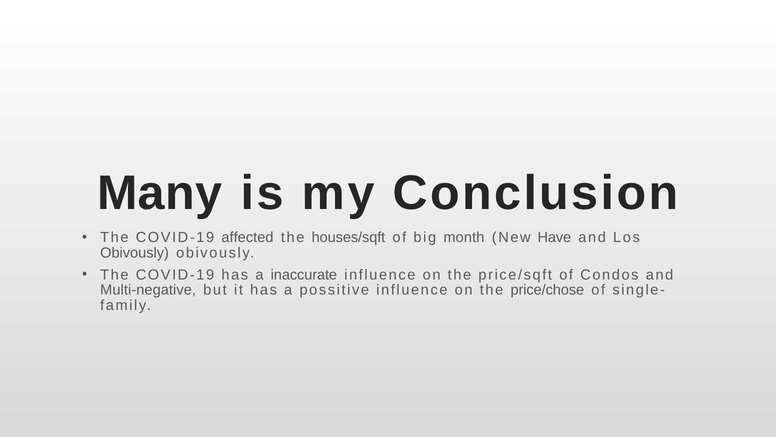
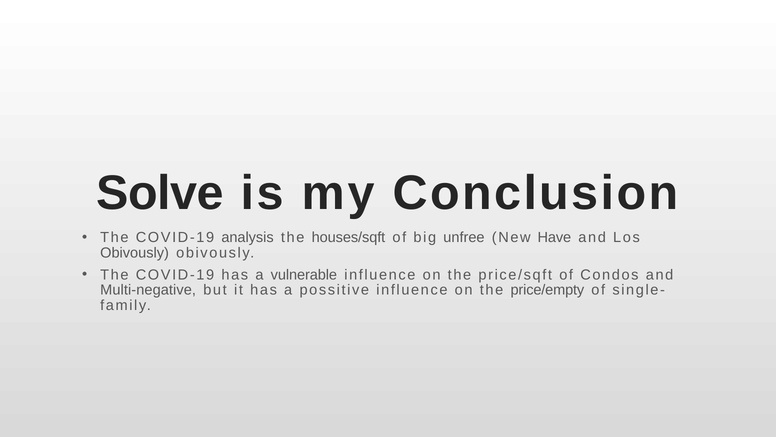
Many: Many -> Solve (160, 193)
affected: affected -> analysis (248, 237)
month: month -> unfree (464, 237)
inaccurate: inaccurate -> vulnerable (304, 274)
price/chose: price/chose -> price/empty (547, 290)
